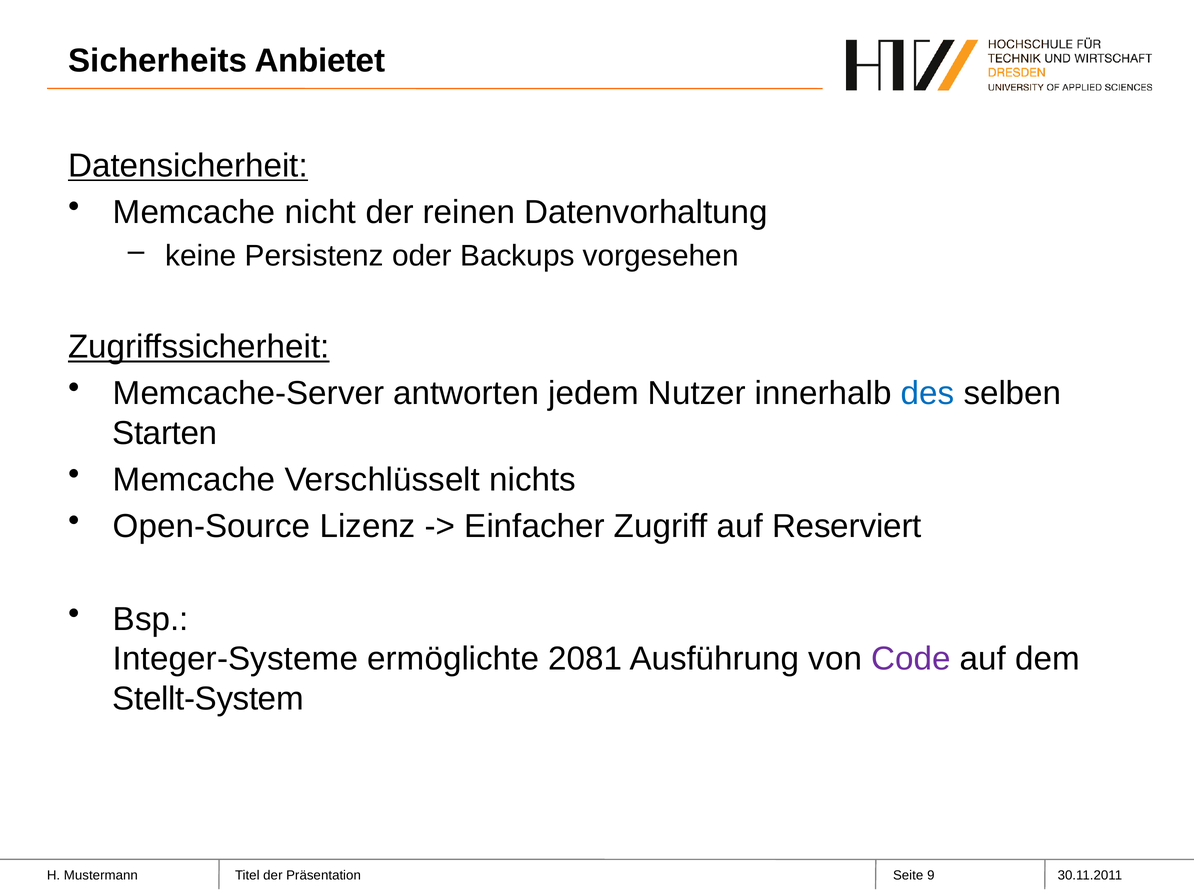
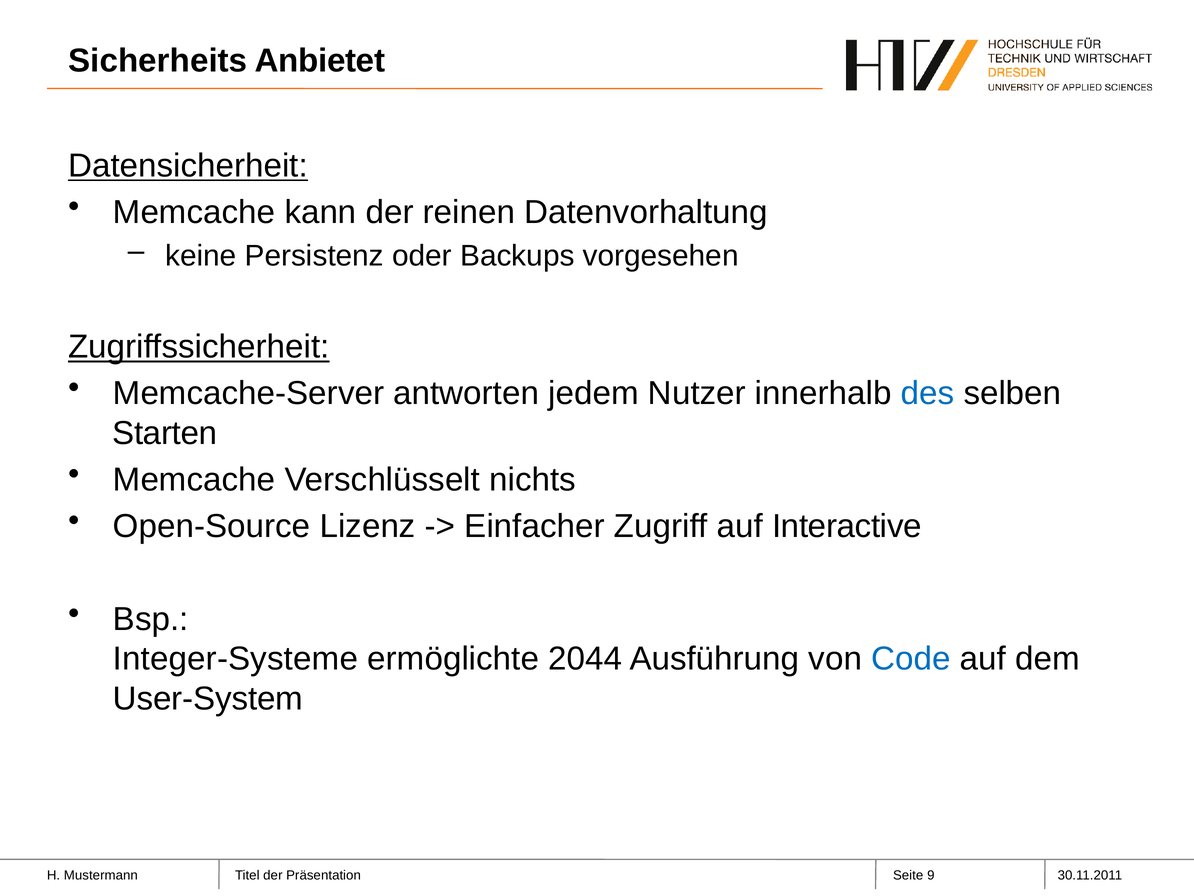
nicht: nicht -> kann (320, 212)
Reserviert: Reserviert -> Interactive (847, 526)
2081: 2081 -> 2044 (585, 659)
Code colour: purple -> blue (911, 659)
Stellt-System: Stellt-System -> User-System (208, 698)
